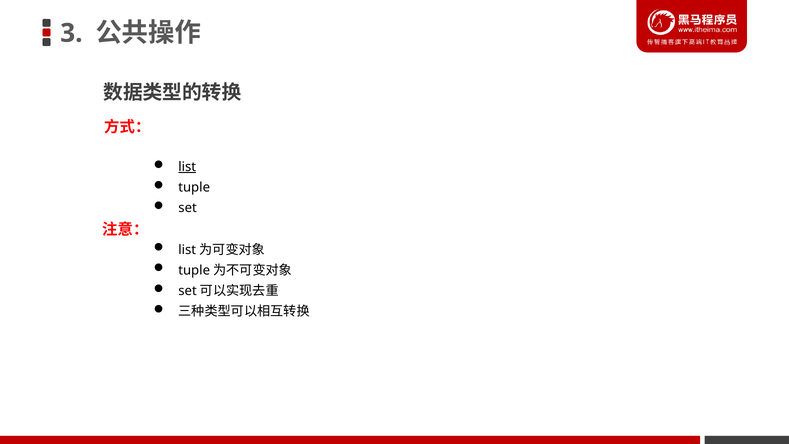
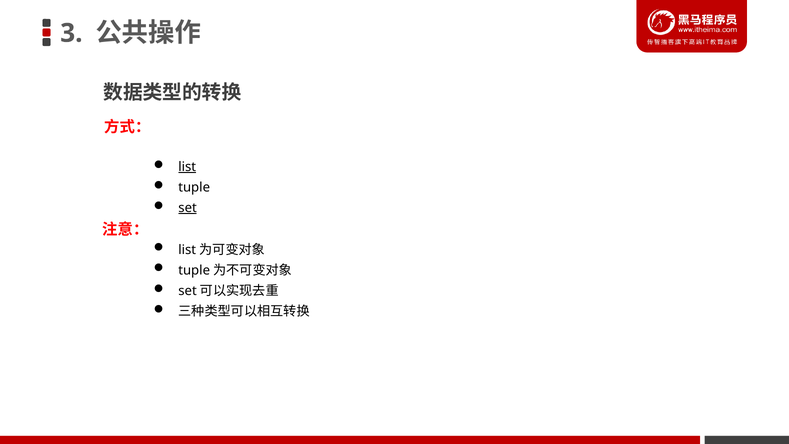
set underline: none -> present (188, 208)
